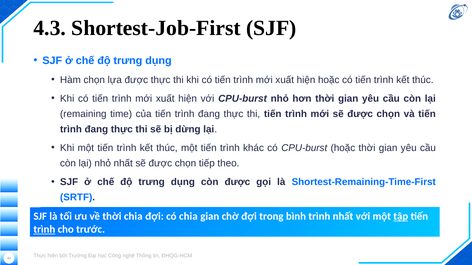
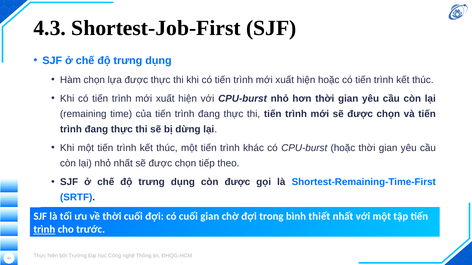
thời chia: chia -> cuối (133, 217)
có chia: chia -> cuối (188, 217)
bình trình: trình -> thiết (319, 217)
tập underline: present -> none (401, 217)
